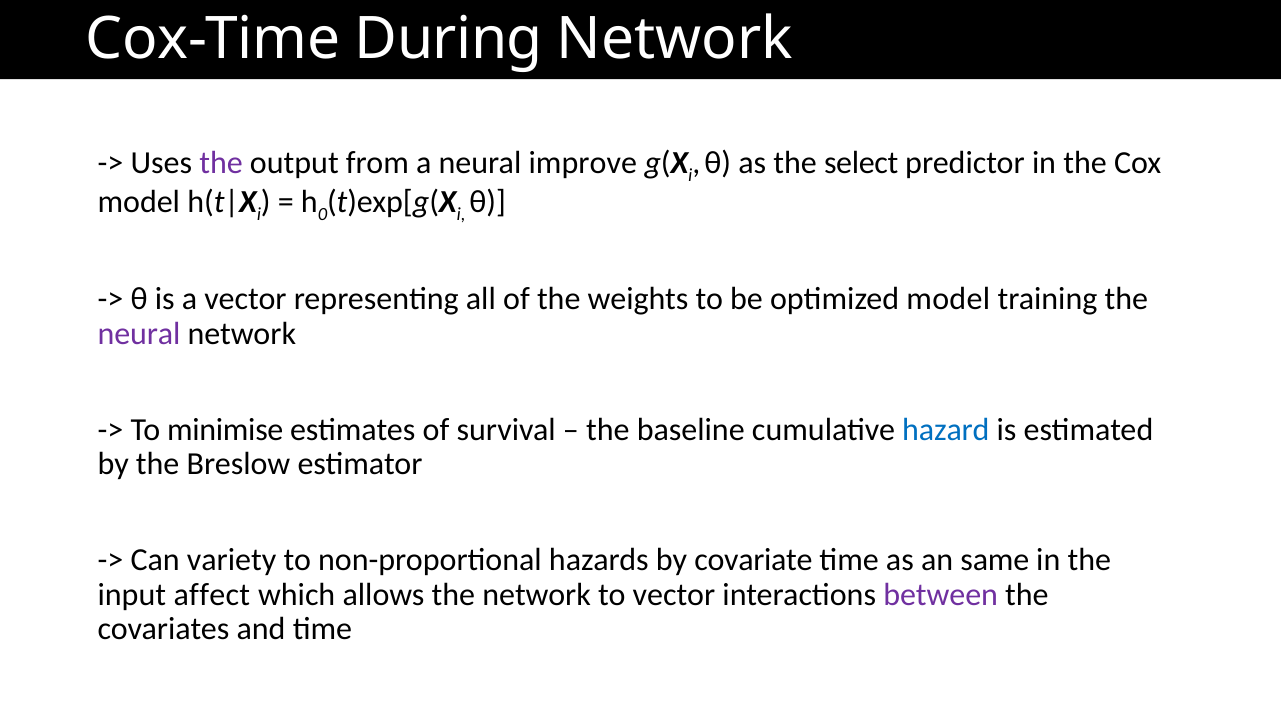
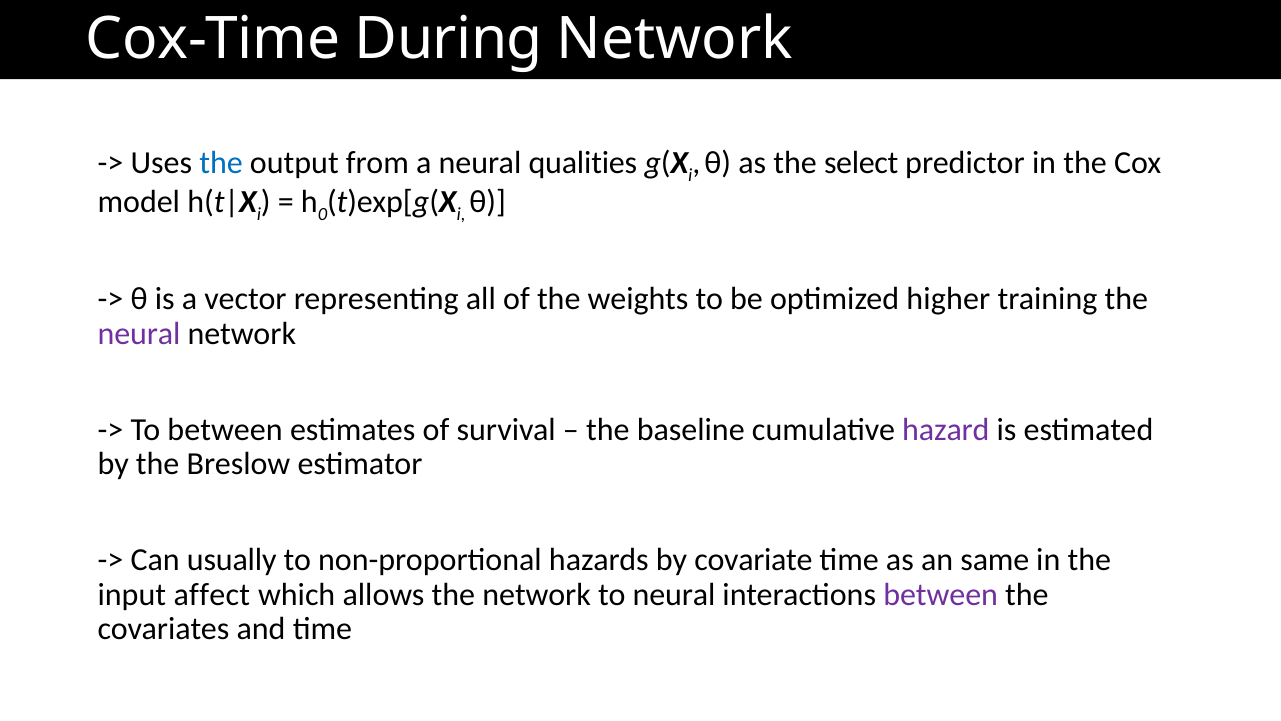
the colour: purple -> blue (221, 163)
improve: improve -> qualities (583, 163)
optimized model: model -> higher (948, 299)
To minimise: minimise -> between (225, 429)
hazard colour: blue -> purple (946, 429)
variety: variety -> usually (232, 560)
to vector: vector -> neural (674, 594)
